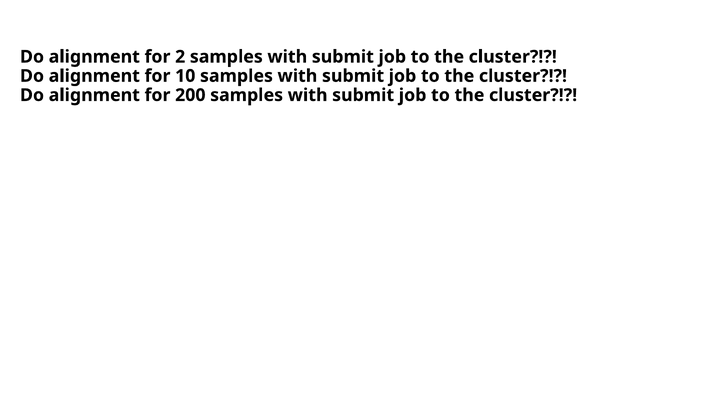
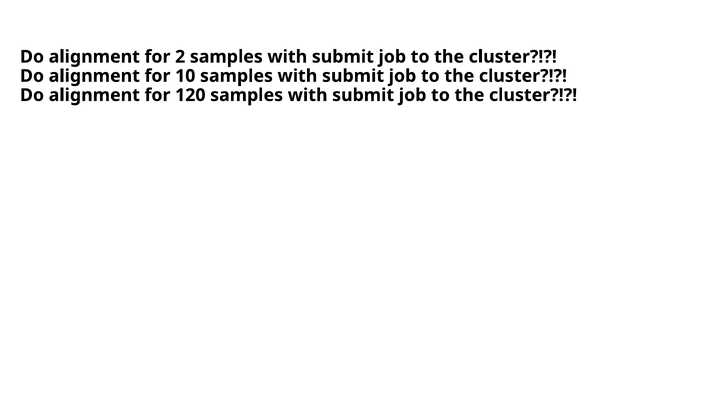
200: 200 -> 120 (190, 95)
